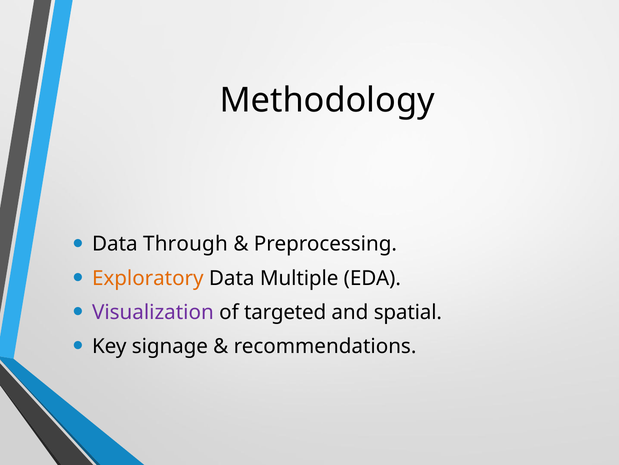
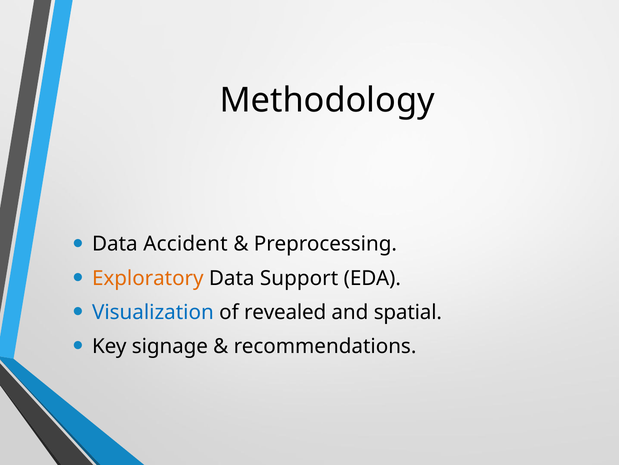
Through: Through -> Accident (185, 244)
Multiple: Multiple -> Support (299, 278)
Visualization colour: purple -> blue (153, 312)
targeted: targeted -> revealed (285, 312)
